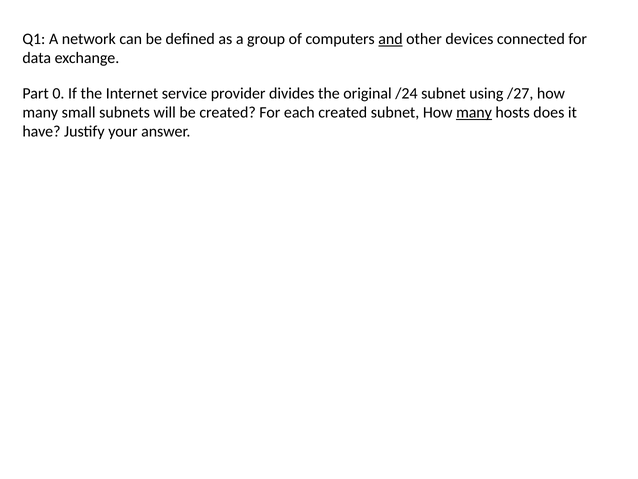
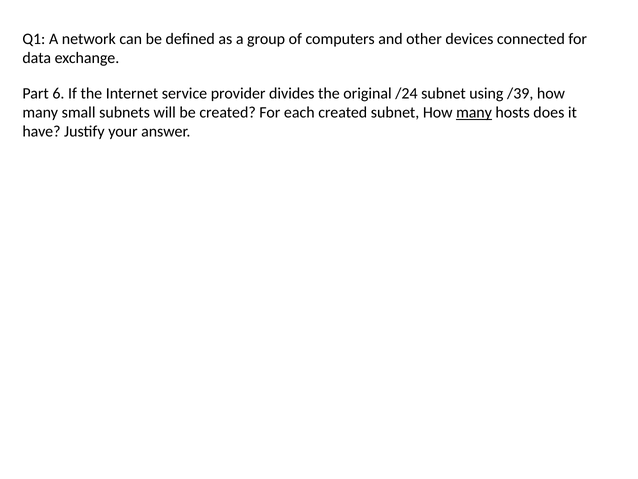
and underline: present -> none (390, 39)
0: 0 -> 6 (58, 93)
/27: /27 -> /39 (520, 93)
